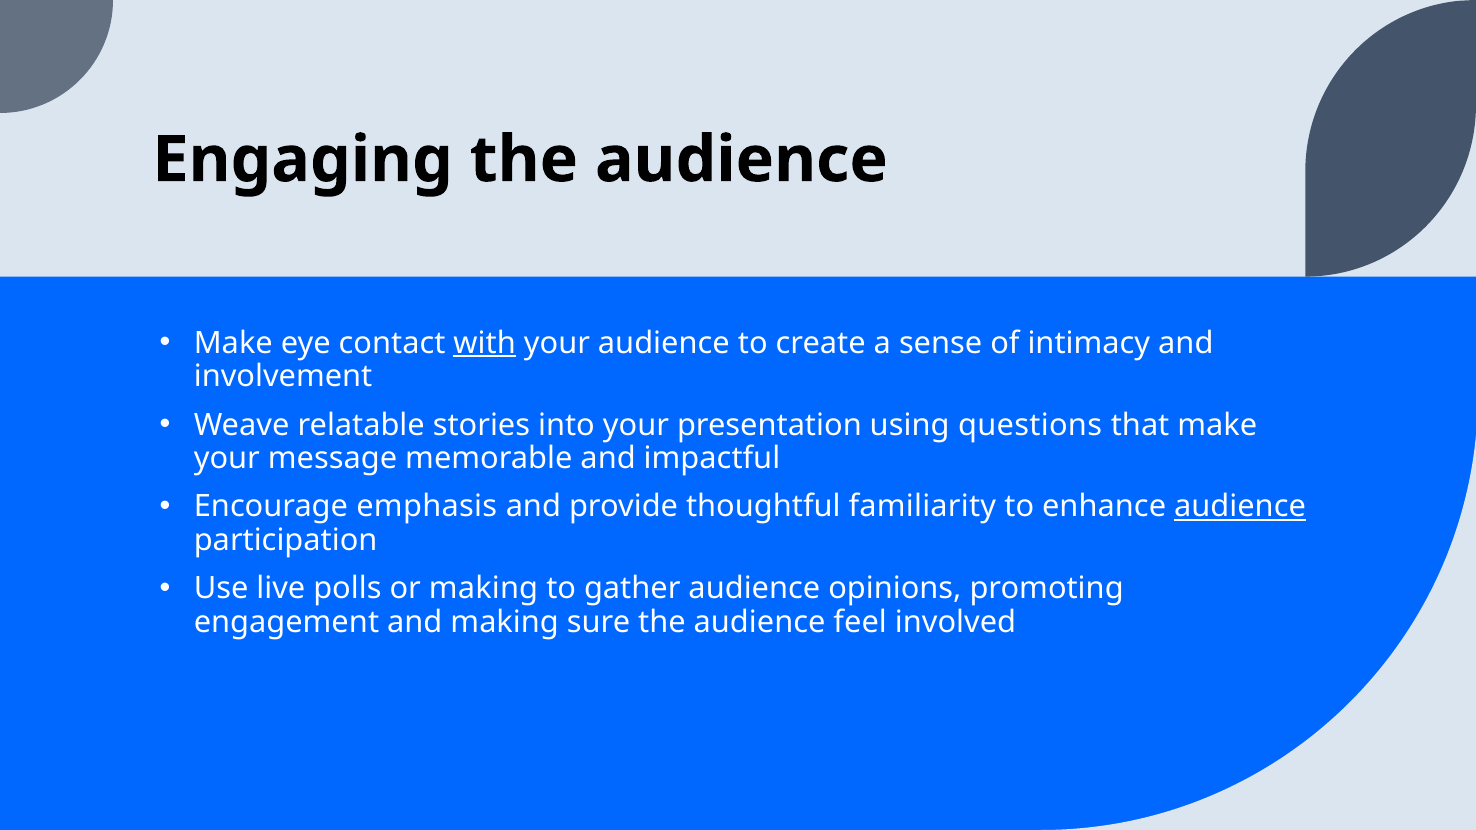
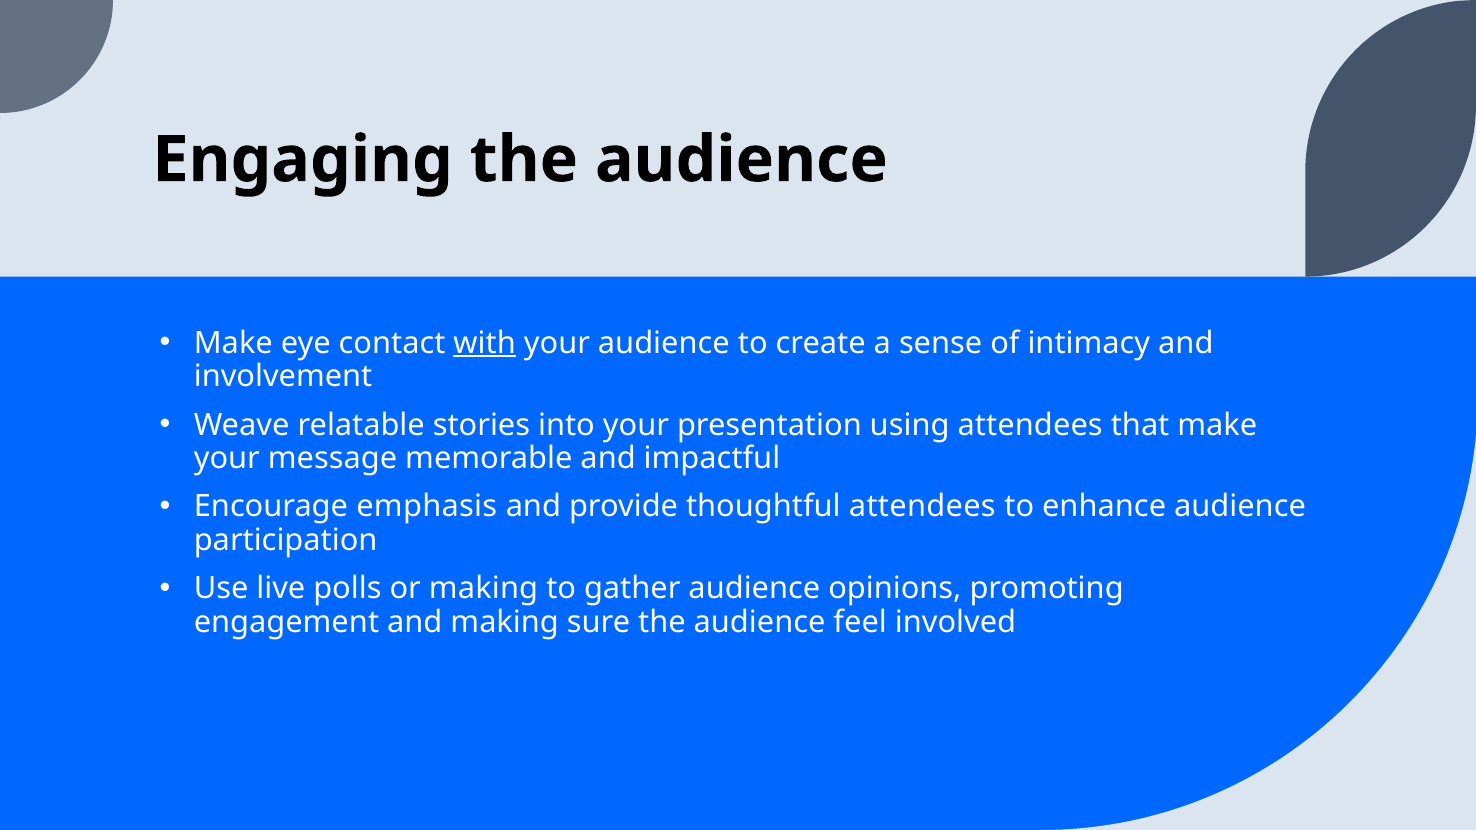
using questions: questions -> attendees (1030, 425)
thoughtful familiarity: familiarity -> attendees (922, 507)
audience underline: present -> none (1240, 507)
